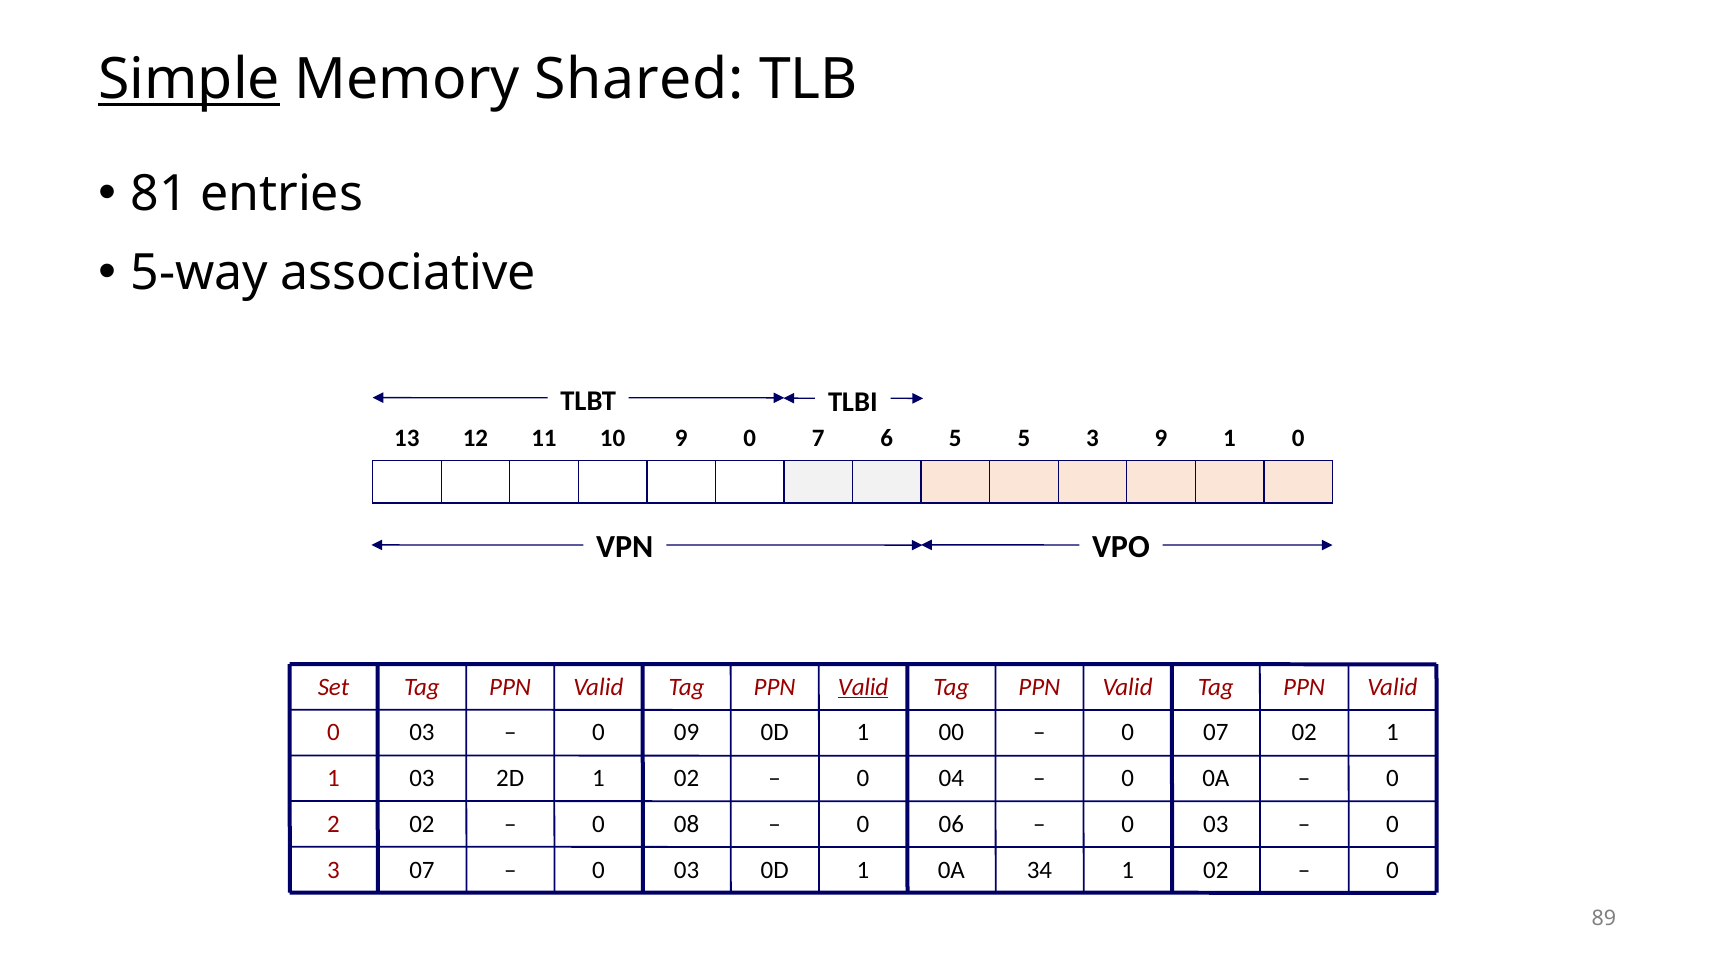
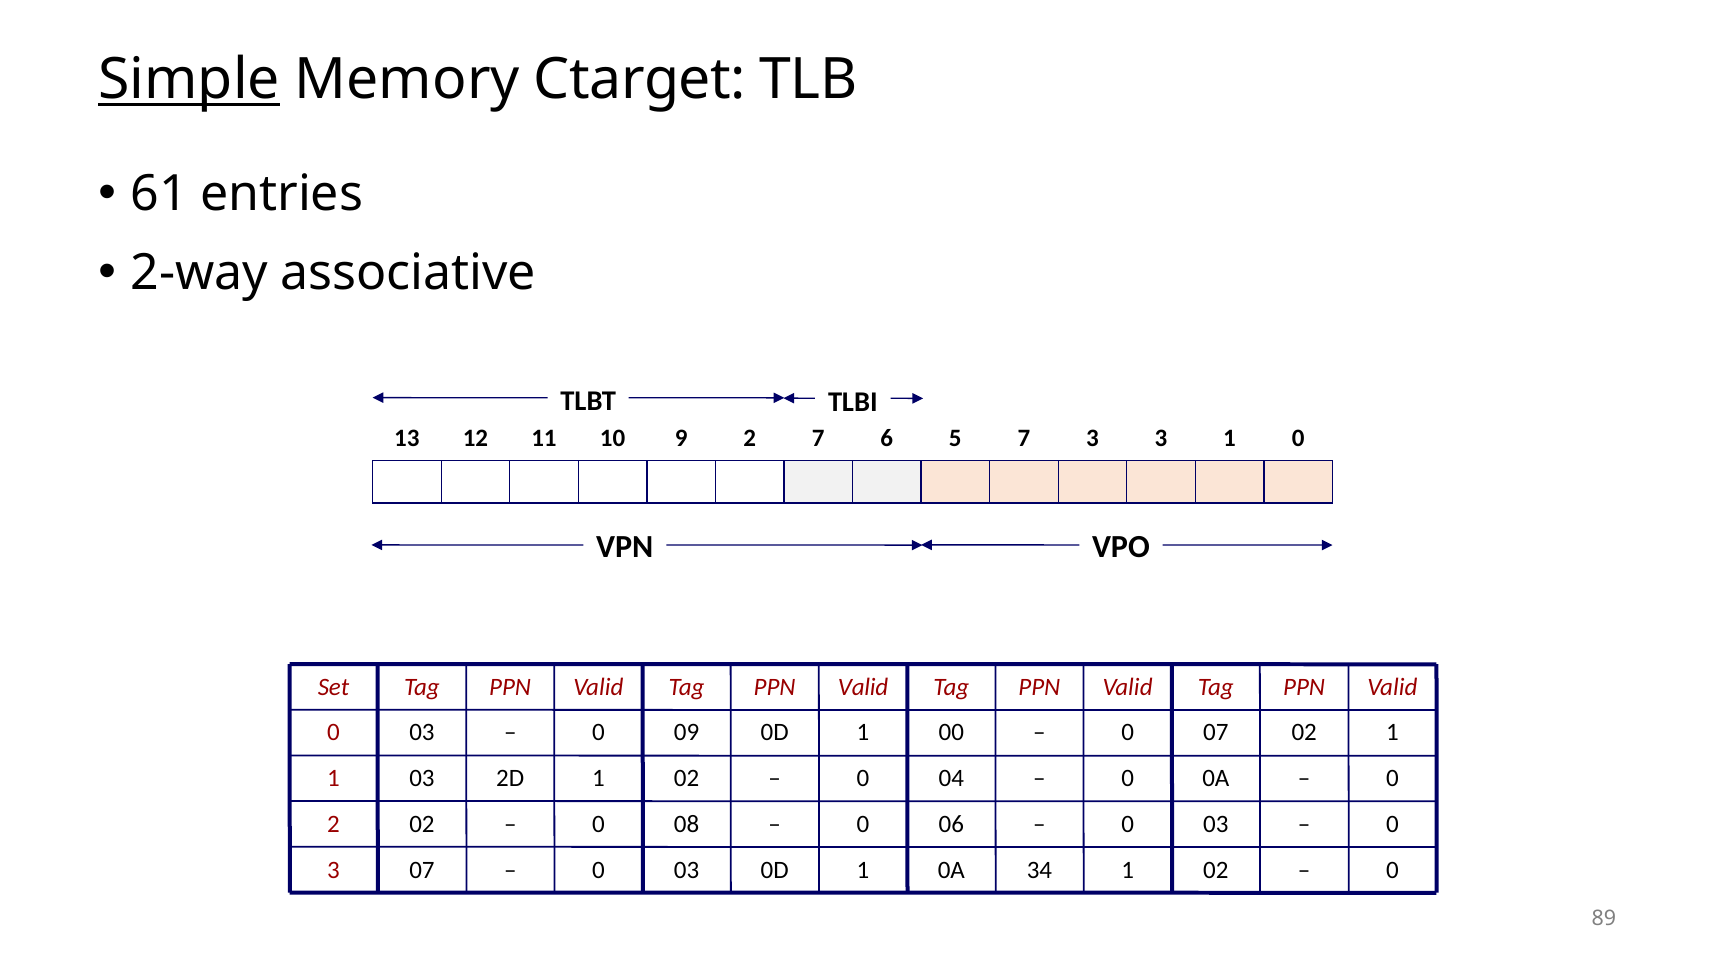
Shared: Shared -> Ctarget (640, 80)
81: 81 -> 61 (159, 194)
5-way: 5-way -> 2-way (199, 273)
9 0: 0 -> 2 (750, 439)
5 5: 5 -> 7 (1024, 439)
3 9: 9 -> 3 (1161, 439)
Valid underline: present -> none (863, 687)
